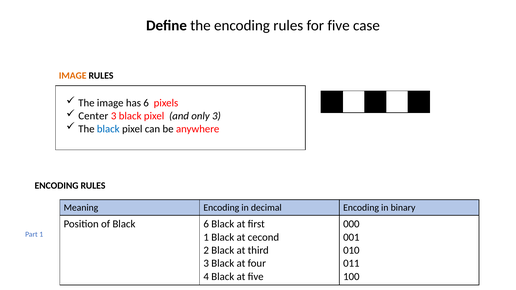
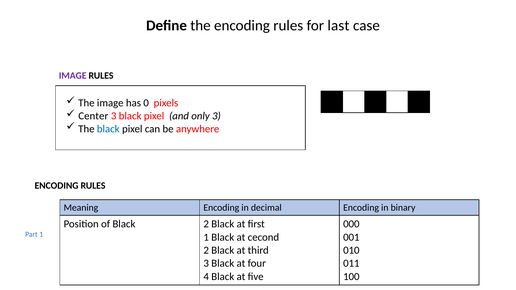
for five: five -> last (338, 26)
IMAGE colour: orange -> purple (73, 76)
has 6: 6 -> 0 (146, 103)
Black 6: 6 -> 2 (206, 224)
